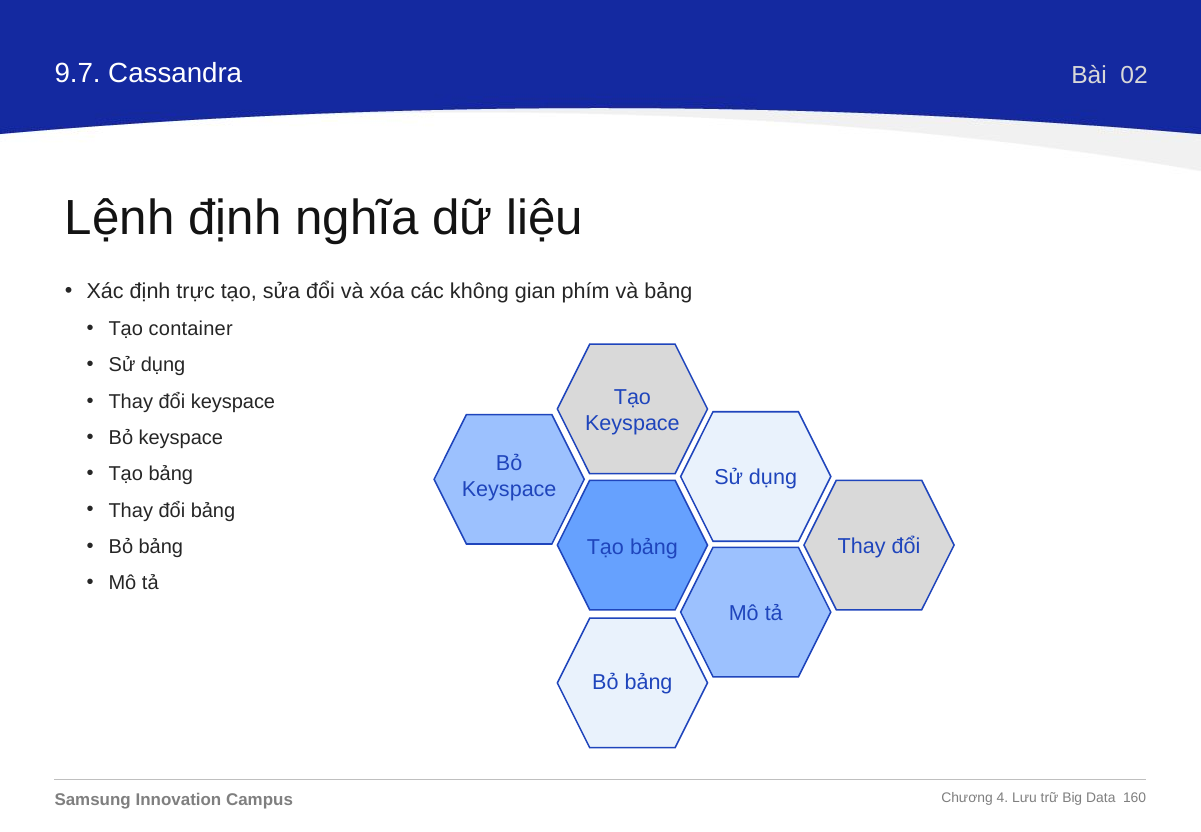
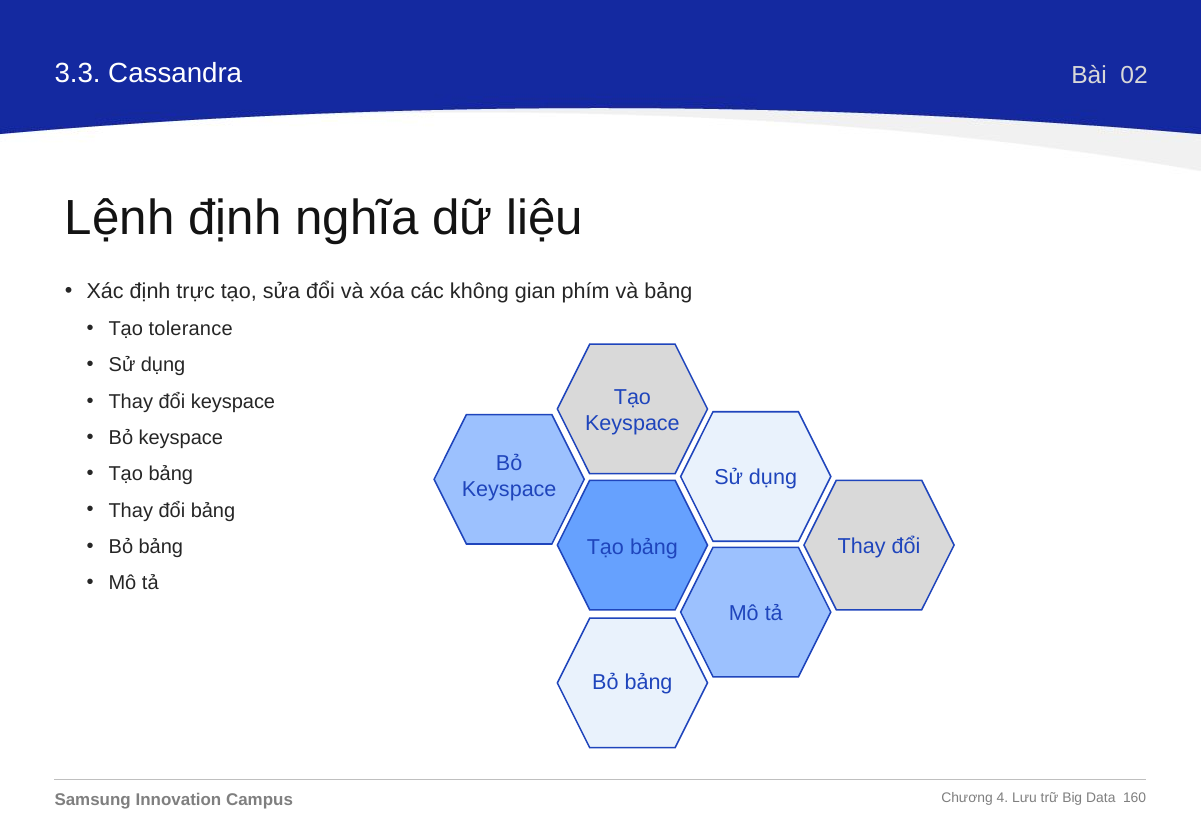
9.7: 9.7 -> 3.3 (78, 73)
container: container -> tolerance (191, 329)
